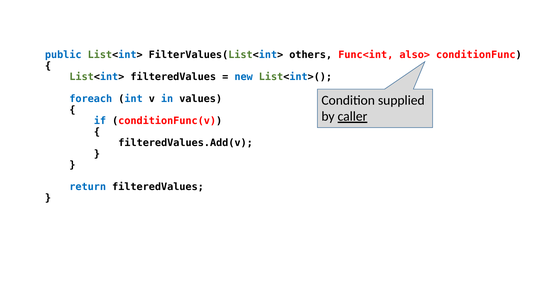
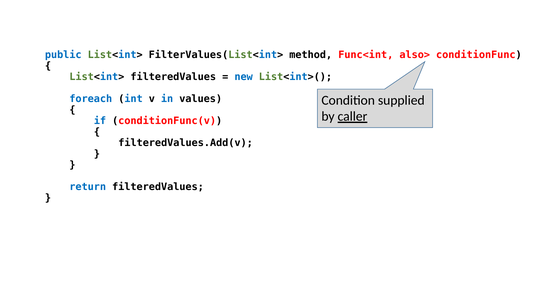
others: others -> method (311, 55)
